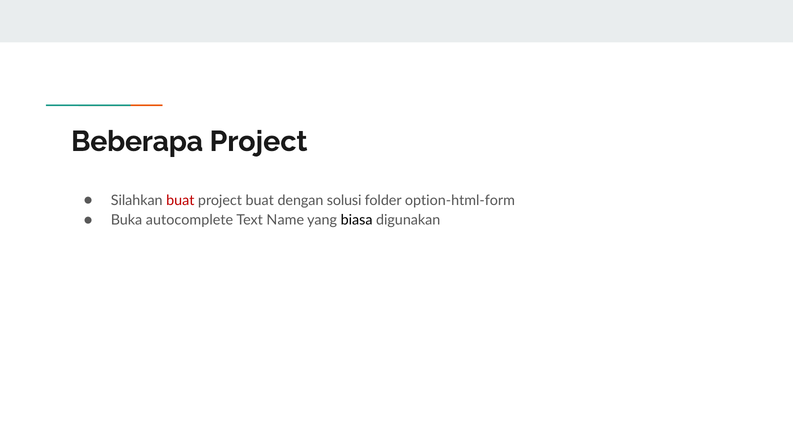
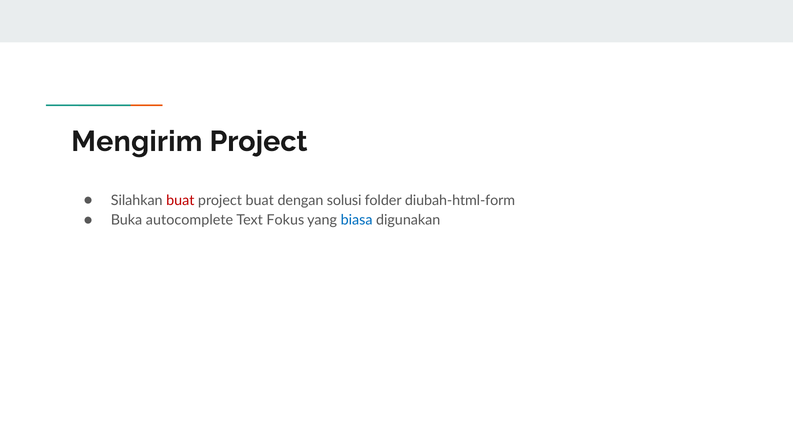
Beberapa: Beberapa -> Mengirim (137, 141)
option-html-form: option-html-form -> diubah-html-form (460, 200)
Name: Name -> Fokus (285, 220)
biasa colour: black -> blue (357, 220)
